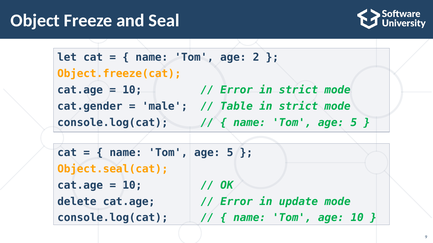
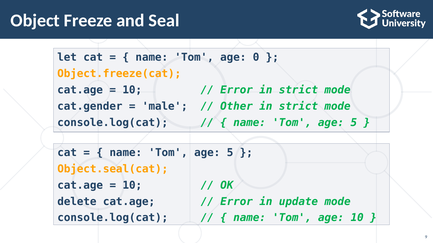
2: 2 -> 0 (256, 57)
Table: Table -> Other (237, 106)
